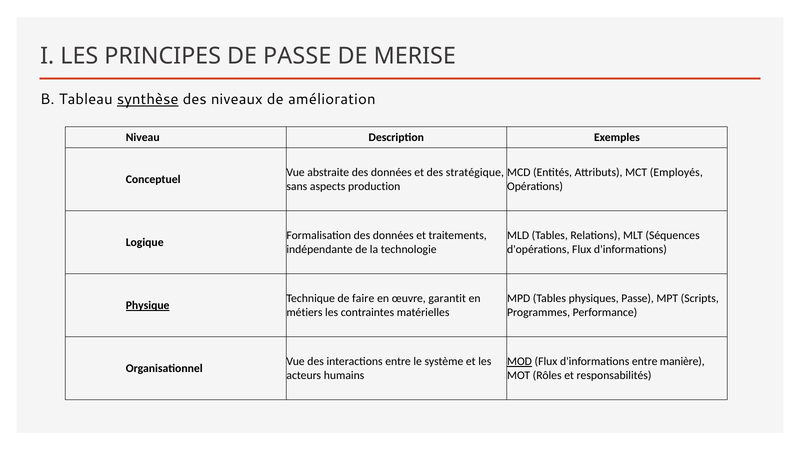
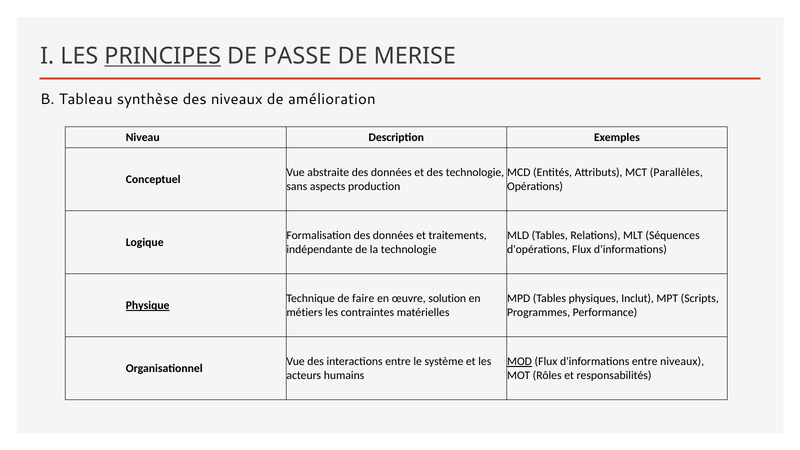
PRINCIPES underline: none -> present (163, 56)
synthèse underline: present -> none (148, 100)
des stratégique: stratégique -> technologie (475, 172)
Employés: Employés -> Parallèles (676, 172)
garantit: garantit -> solution (447, 298)
physiques Passe: Passe -> Inclut (638, 298)
entre manière: manière -> niveaux (682, 361)
